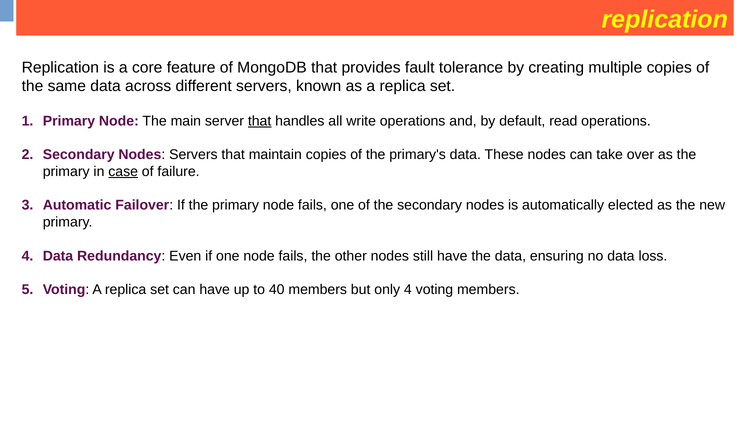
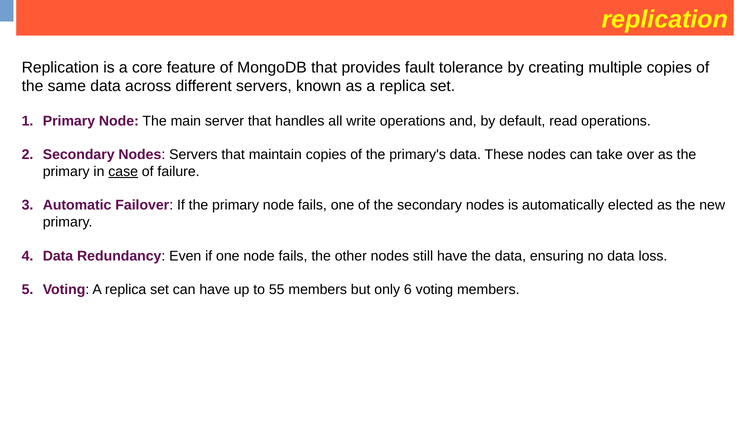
that underline: present -> none (260, 121)
40: 40 -> 55 (277, 290)
only 4: 4 -> 6 (408, 290)
